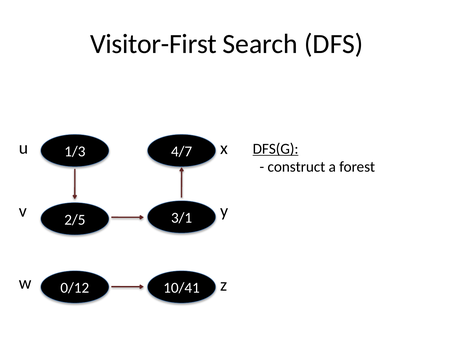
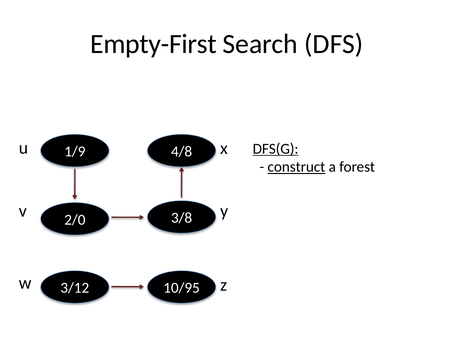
Visitor-First: Visitor-First -> Empty-First (153, 44)
4/7: 4/7 -> 4/8 (182, 151)
1/3: 1/3 -> 1/9 (75, 151)
construct underline: none -> present (296, 167)
3/1: 3/1 -> 3/8 (182, 218)
2/5: 2/5 -> 2/0 (75, 219)
0/12: 0/12 -> 3/12 (75, 288)
10/41: 10/41 -> 10/95 (182, 288)
